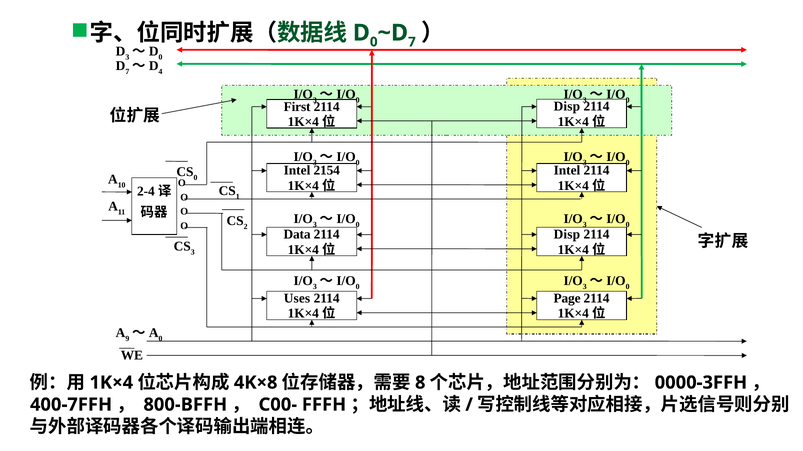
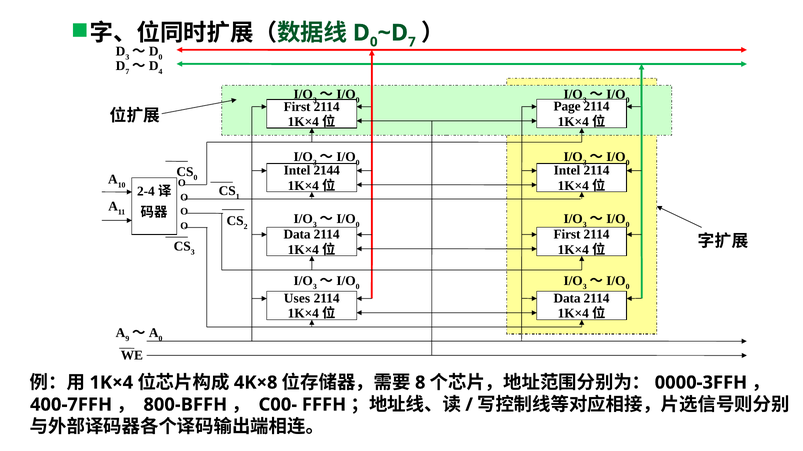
Disp: Disp -> Page (567, 107)
2154: 2154 -> 2144 (327, 171)
Disp: Disp -> First (567, 235)
Page: Page -> Data (567, 299)
